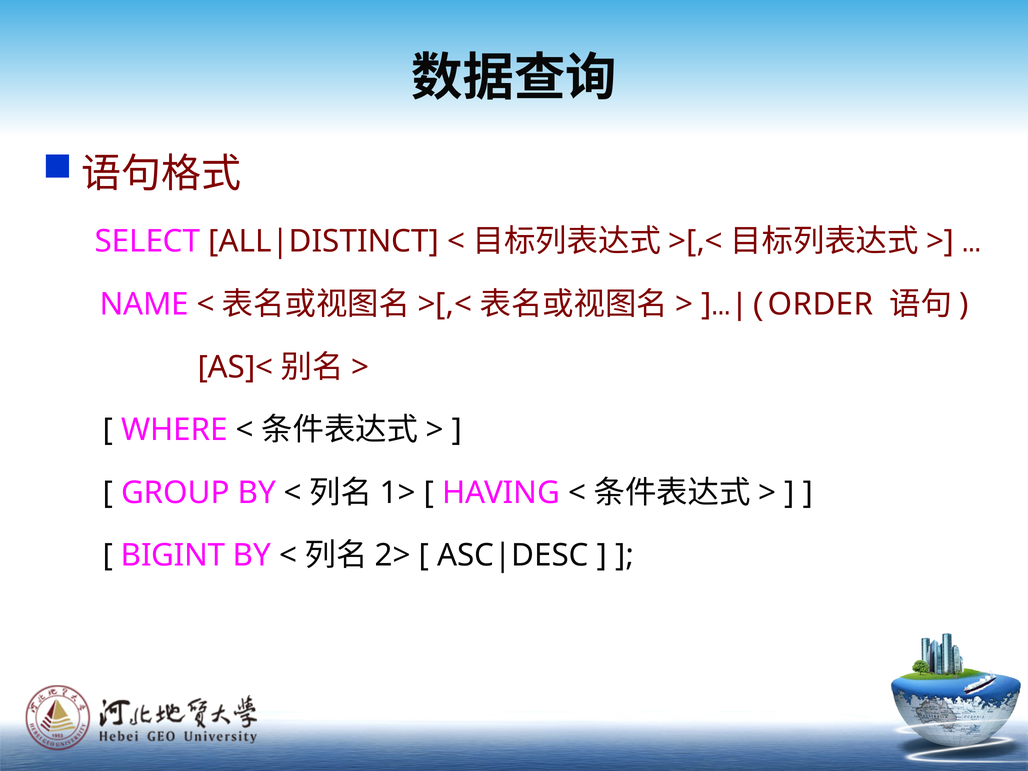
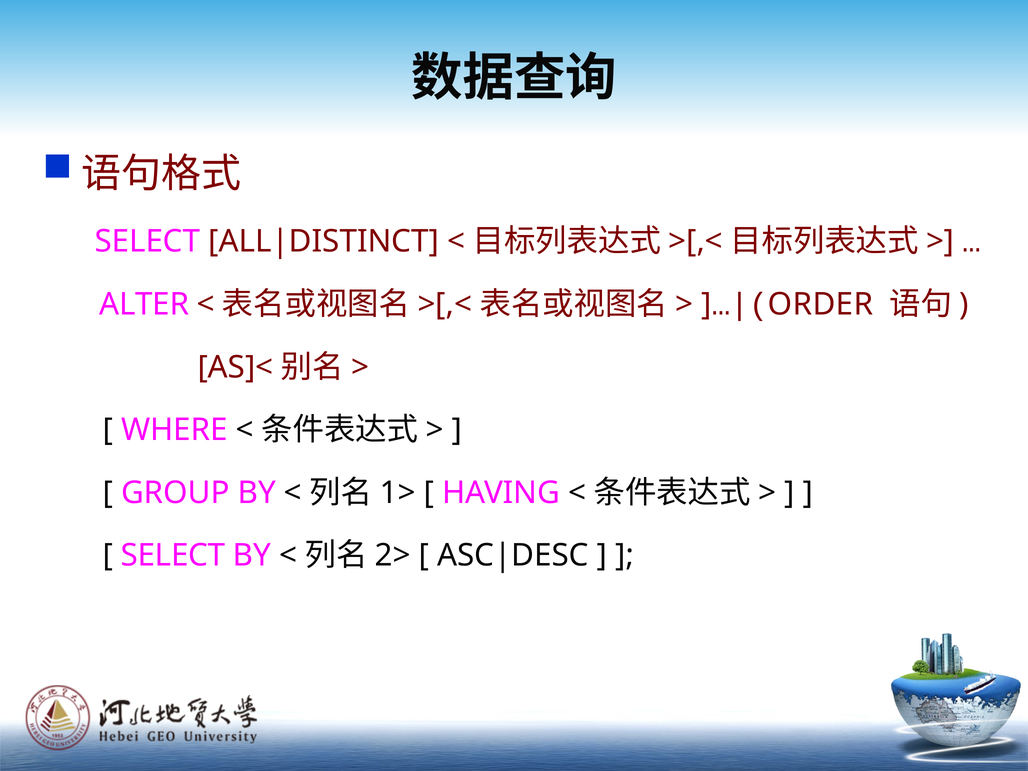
NAME: NAME -> ALTER (144, 304)
BIGINT: BIGINT -> SELECT (173, 555)
